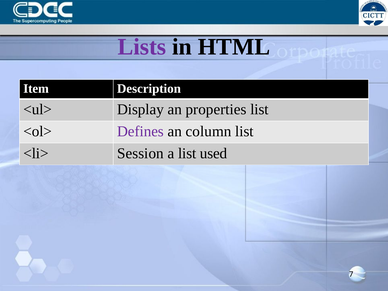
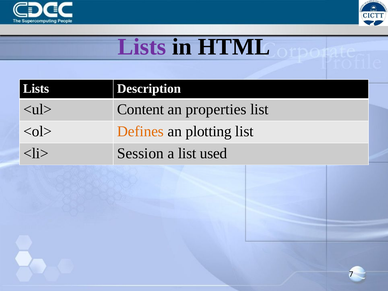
Item: Item -> Lists (36, 89)
Display: Display -> Content (140, 109)
Defines colour: purple -> orange (140, 131)
column: column -> plotting (209, 131)
